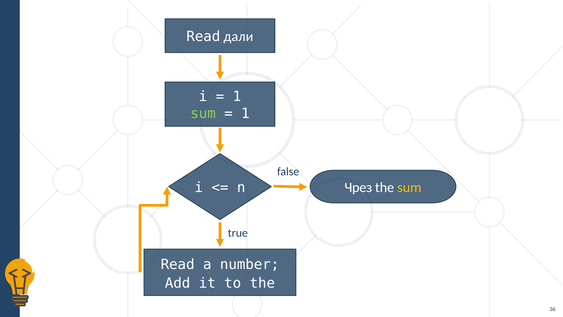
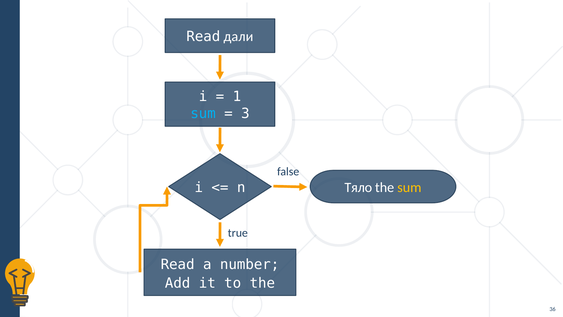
sum colour: light green -> light blue (203, 113)
1: 1 -> 3 (245, 113)
Чрез: Чрез -> Тяло (358, 187)
